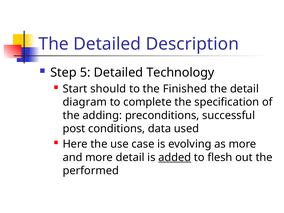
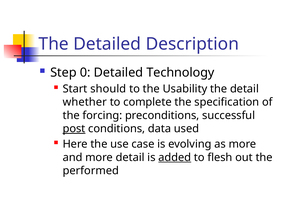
5: 5 -> 0 (85, 73)
Finished: Finished -> Usability (185, 89)
diagram: diagram -> whether (85, 102)
adding: adding -> forcing (102, 115)
post underline: none -> present (74, 129)
